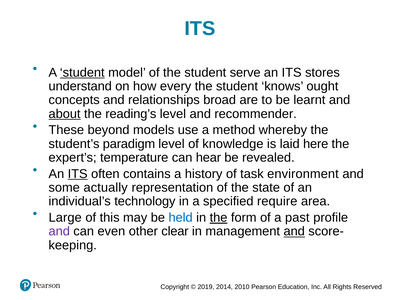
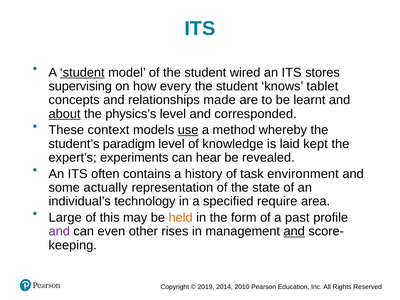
serve: serve -> wired (245, 72)
understand: understand -> supervising (80, 86)
ought: ought -> tablet (322, 86)
broad: broad -> made (220, 100)
reading’s: reading’s -> physics’s (131, 114)
recommender: recommender -> corresponded (256, 114)
beyond: beyond -> context (108, 130)
use underline: none -> present (188, 130)
here: here -> kept (316, 144)
temperature: temperature -> experiments (134, 158)
ITS underline: present -> none (78, 174)
held colour: blue -> orange (181, 218)
the underline: present -> none (219, 218)
clear: clear -> rises (175, 231)
